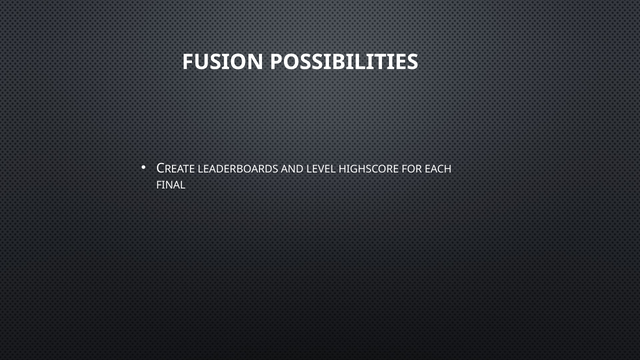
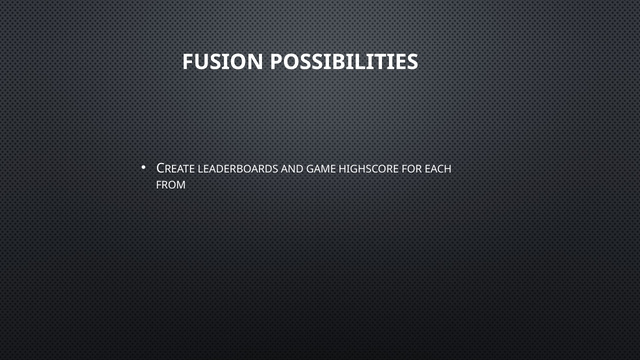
LEVEL: LEVEL -> GAME (321, 169)
FINAL: FINAL -> FROM (171, 185)
